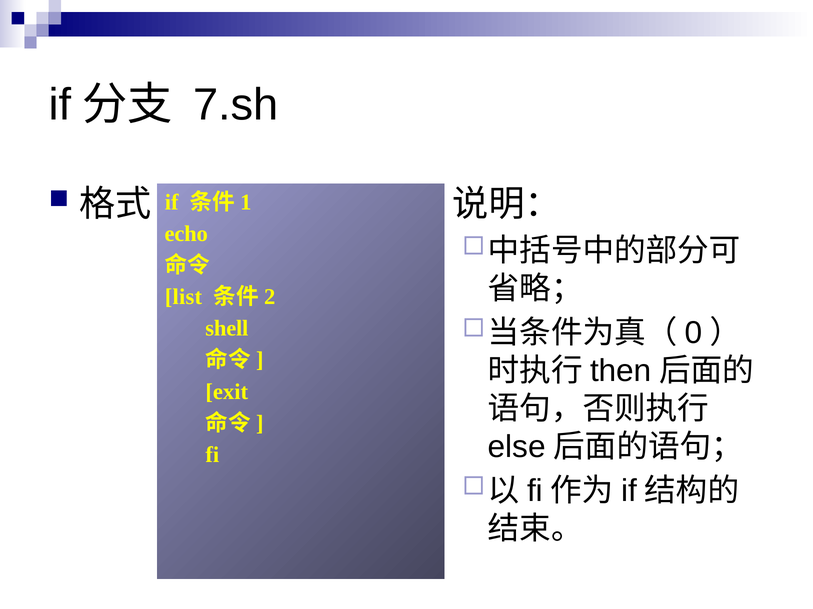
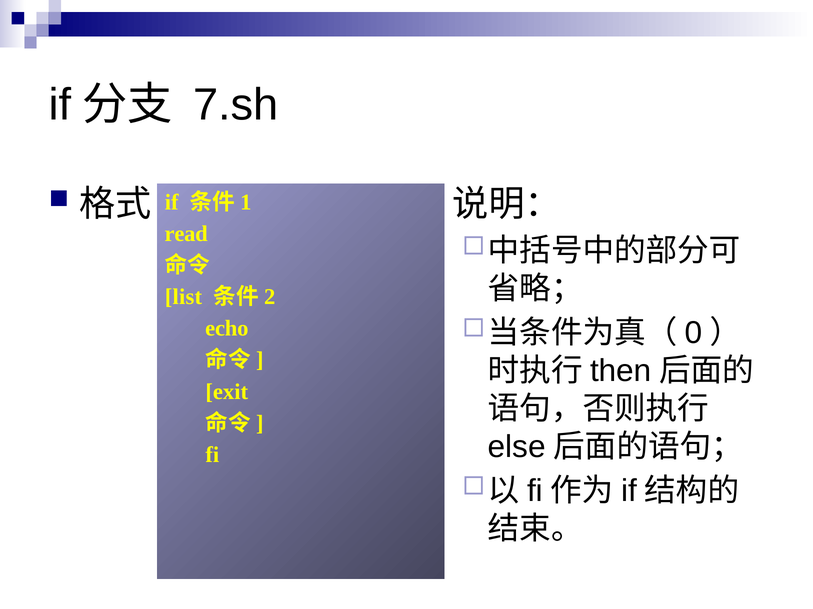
echo: echo -> read (186, 234)
shell: shell -> echo (227, 329)
